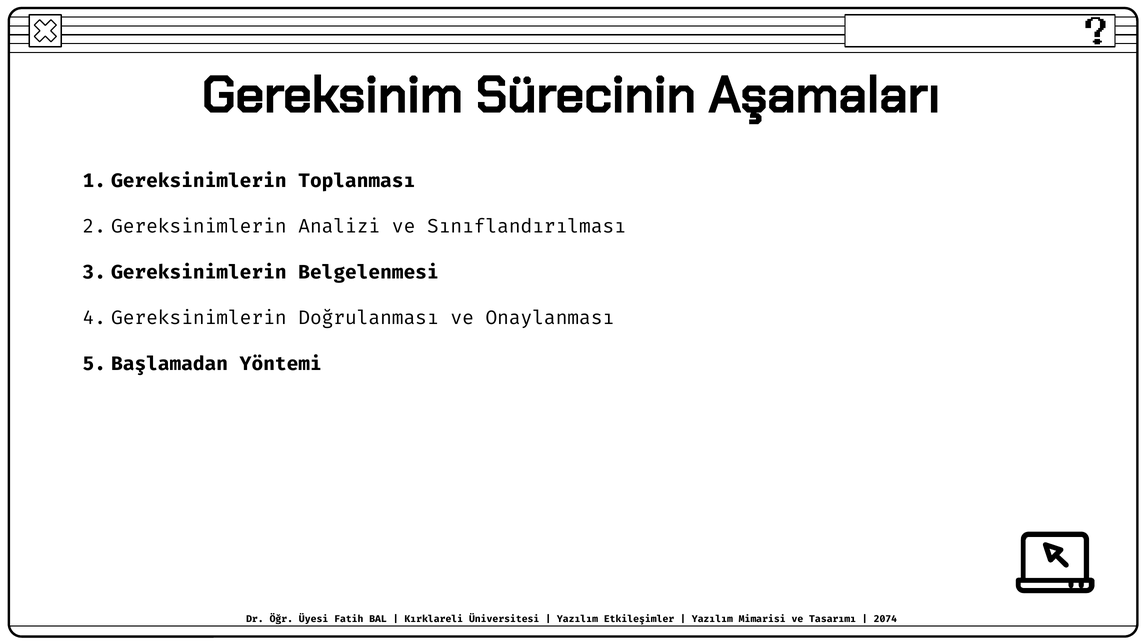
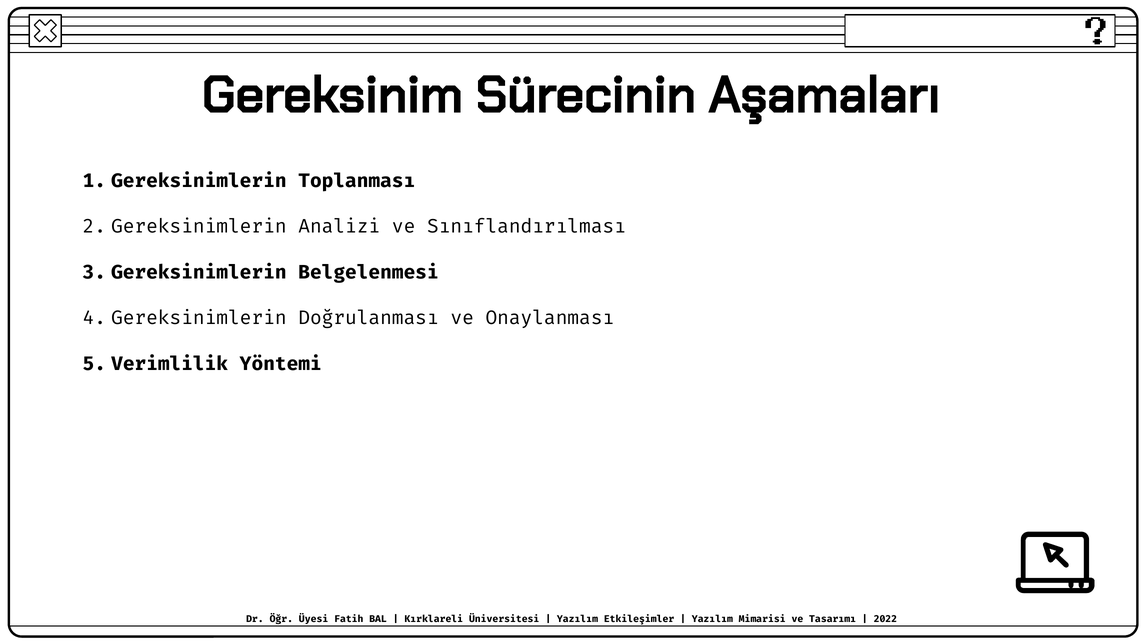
Başlamadan: Başlamadan -> Verimlilik (170, 364)
2074: 2074 -> 2022 (885, 619)
